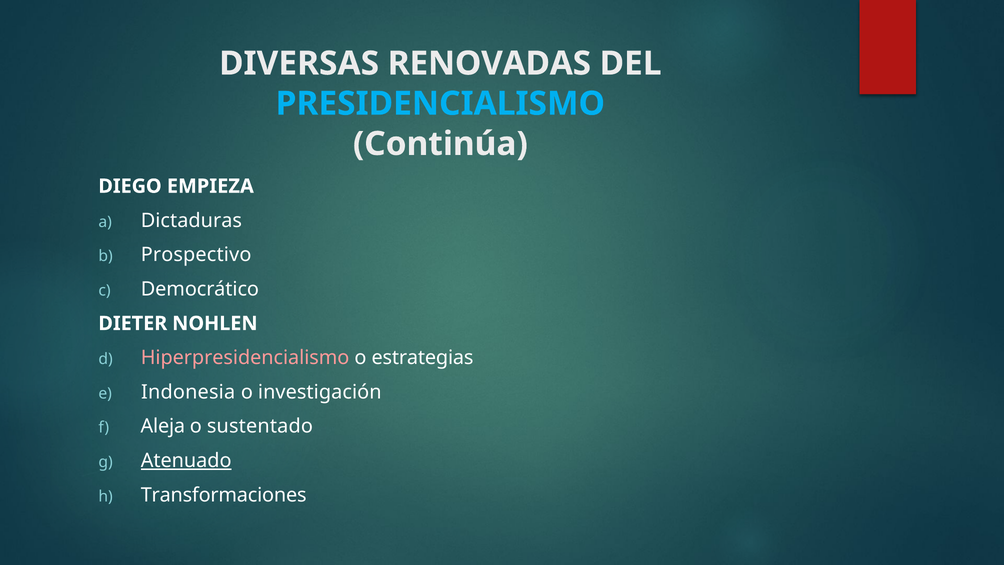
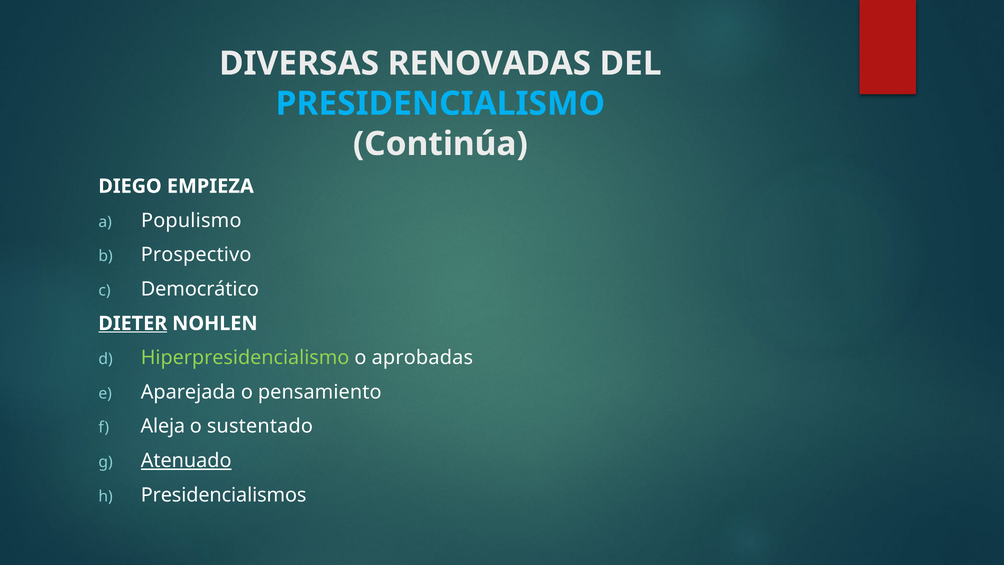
Dictaduras: Dictaduras -> Populismo (191, 220)
DIETER underline: none -> present (133, 323)
Hiperpresidencialismo colour: pink -> light green (245, 358)
estrategias: estrategias -> aprobadas (422, 358)
Indonesia: Indonesia -> Aparejada (188, 392)
investigación: investigación -> pensamiento (320, 392)
Transformaciones: Transformaciones -> Presidencialismos (224, 495)
